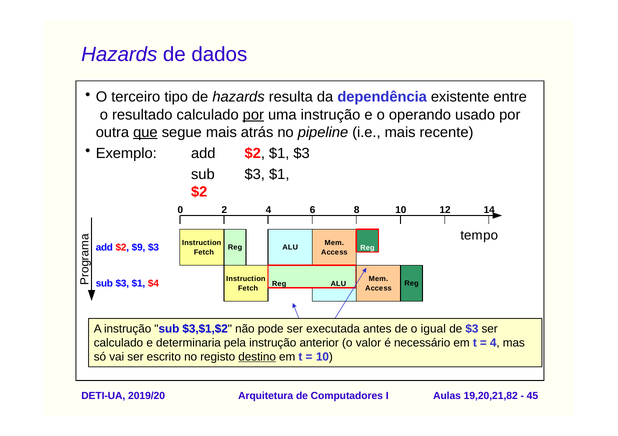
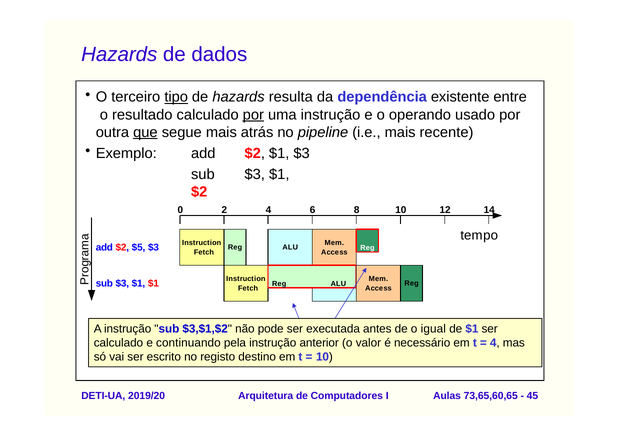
tipo underline: none -> present (176, 97)
$9: $9 -> $5 (139, 248)
$1 $4: $4 -> $1 (153, 284)
de $3: $3 -> $1 (472, 329)
determinaria: determinaria -> continuando (188, 343)
destino underline: present -> none (257, 357)
19,20,21,82: 19,20,21,82 -> 73,65,60,65 (491, 396)
